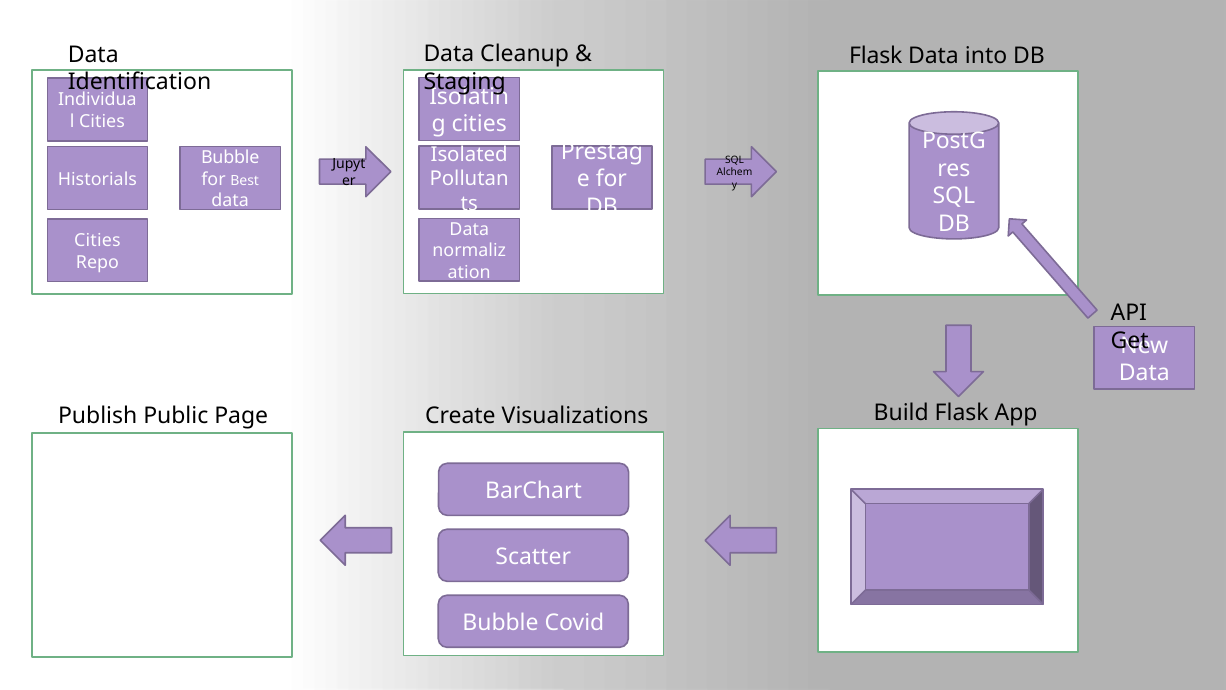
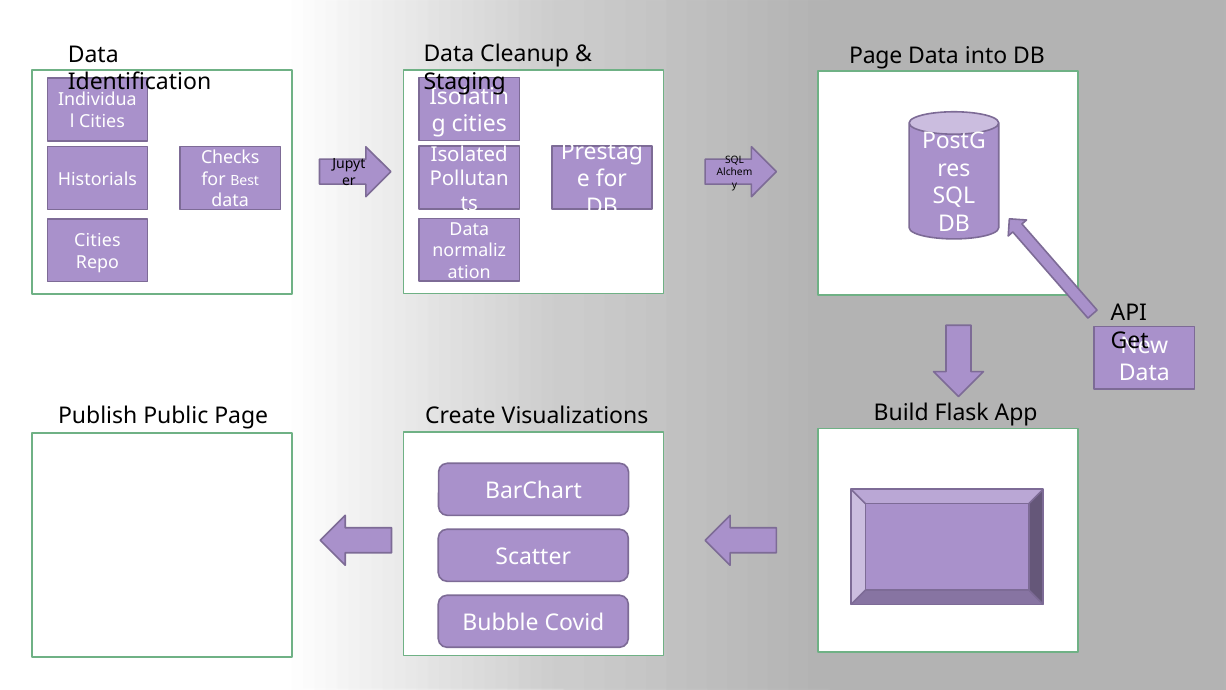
Flask: Flask -> Page (876, 56)
Bubble: Bubble -> Checks (230, 158)
